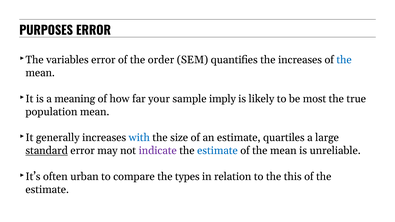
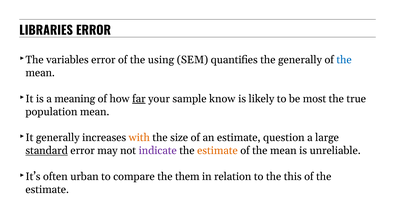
PURPOSES: PURPOSES -> LIBRARIES (46, 31)
order: order -> using (161, 60)
the increases: increases -> generally (300, 60)
far underline: none -> present (139, 99)
imply: imply -> know (222, 99)
with colour: blue -> orange (139, 138)
quartiles: quartiles -> question (284, 138)
estimate colour: blue -> orange (217, 151)
types: types -> them (187, 176)
